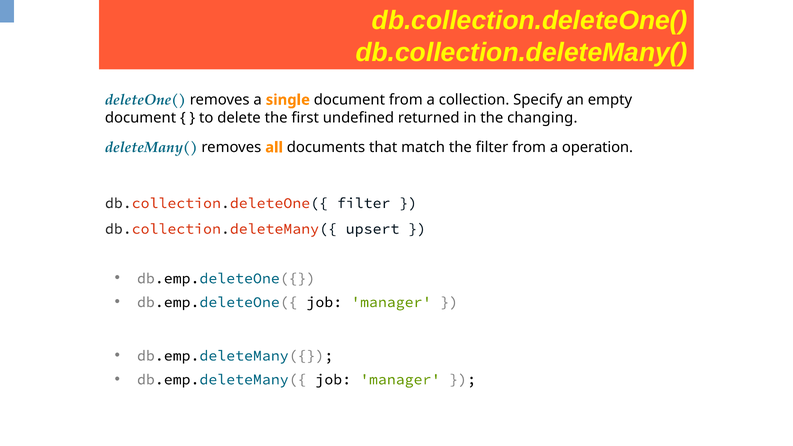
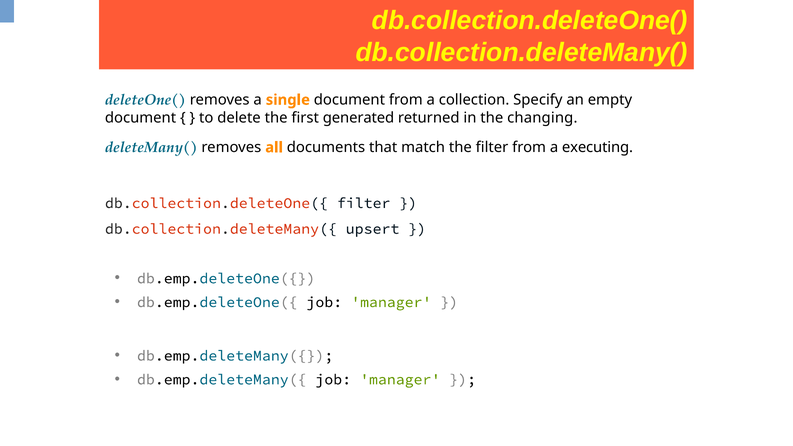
undefined: undefined -> generated (359, 118)
operation: operation -> executing (597, 147)
